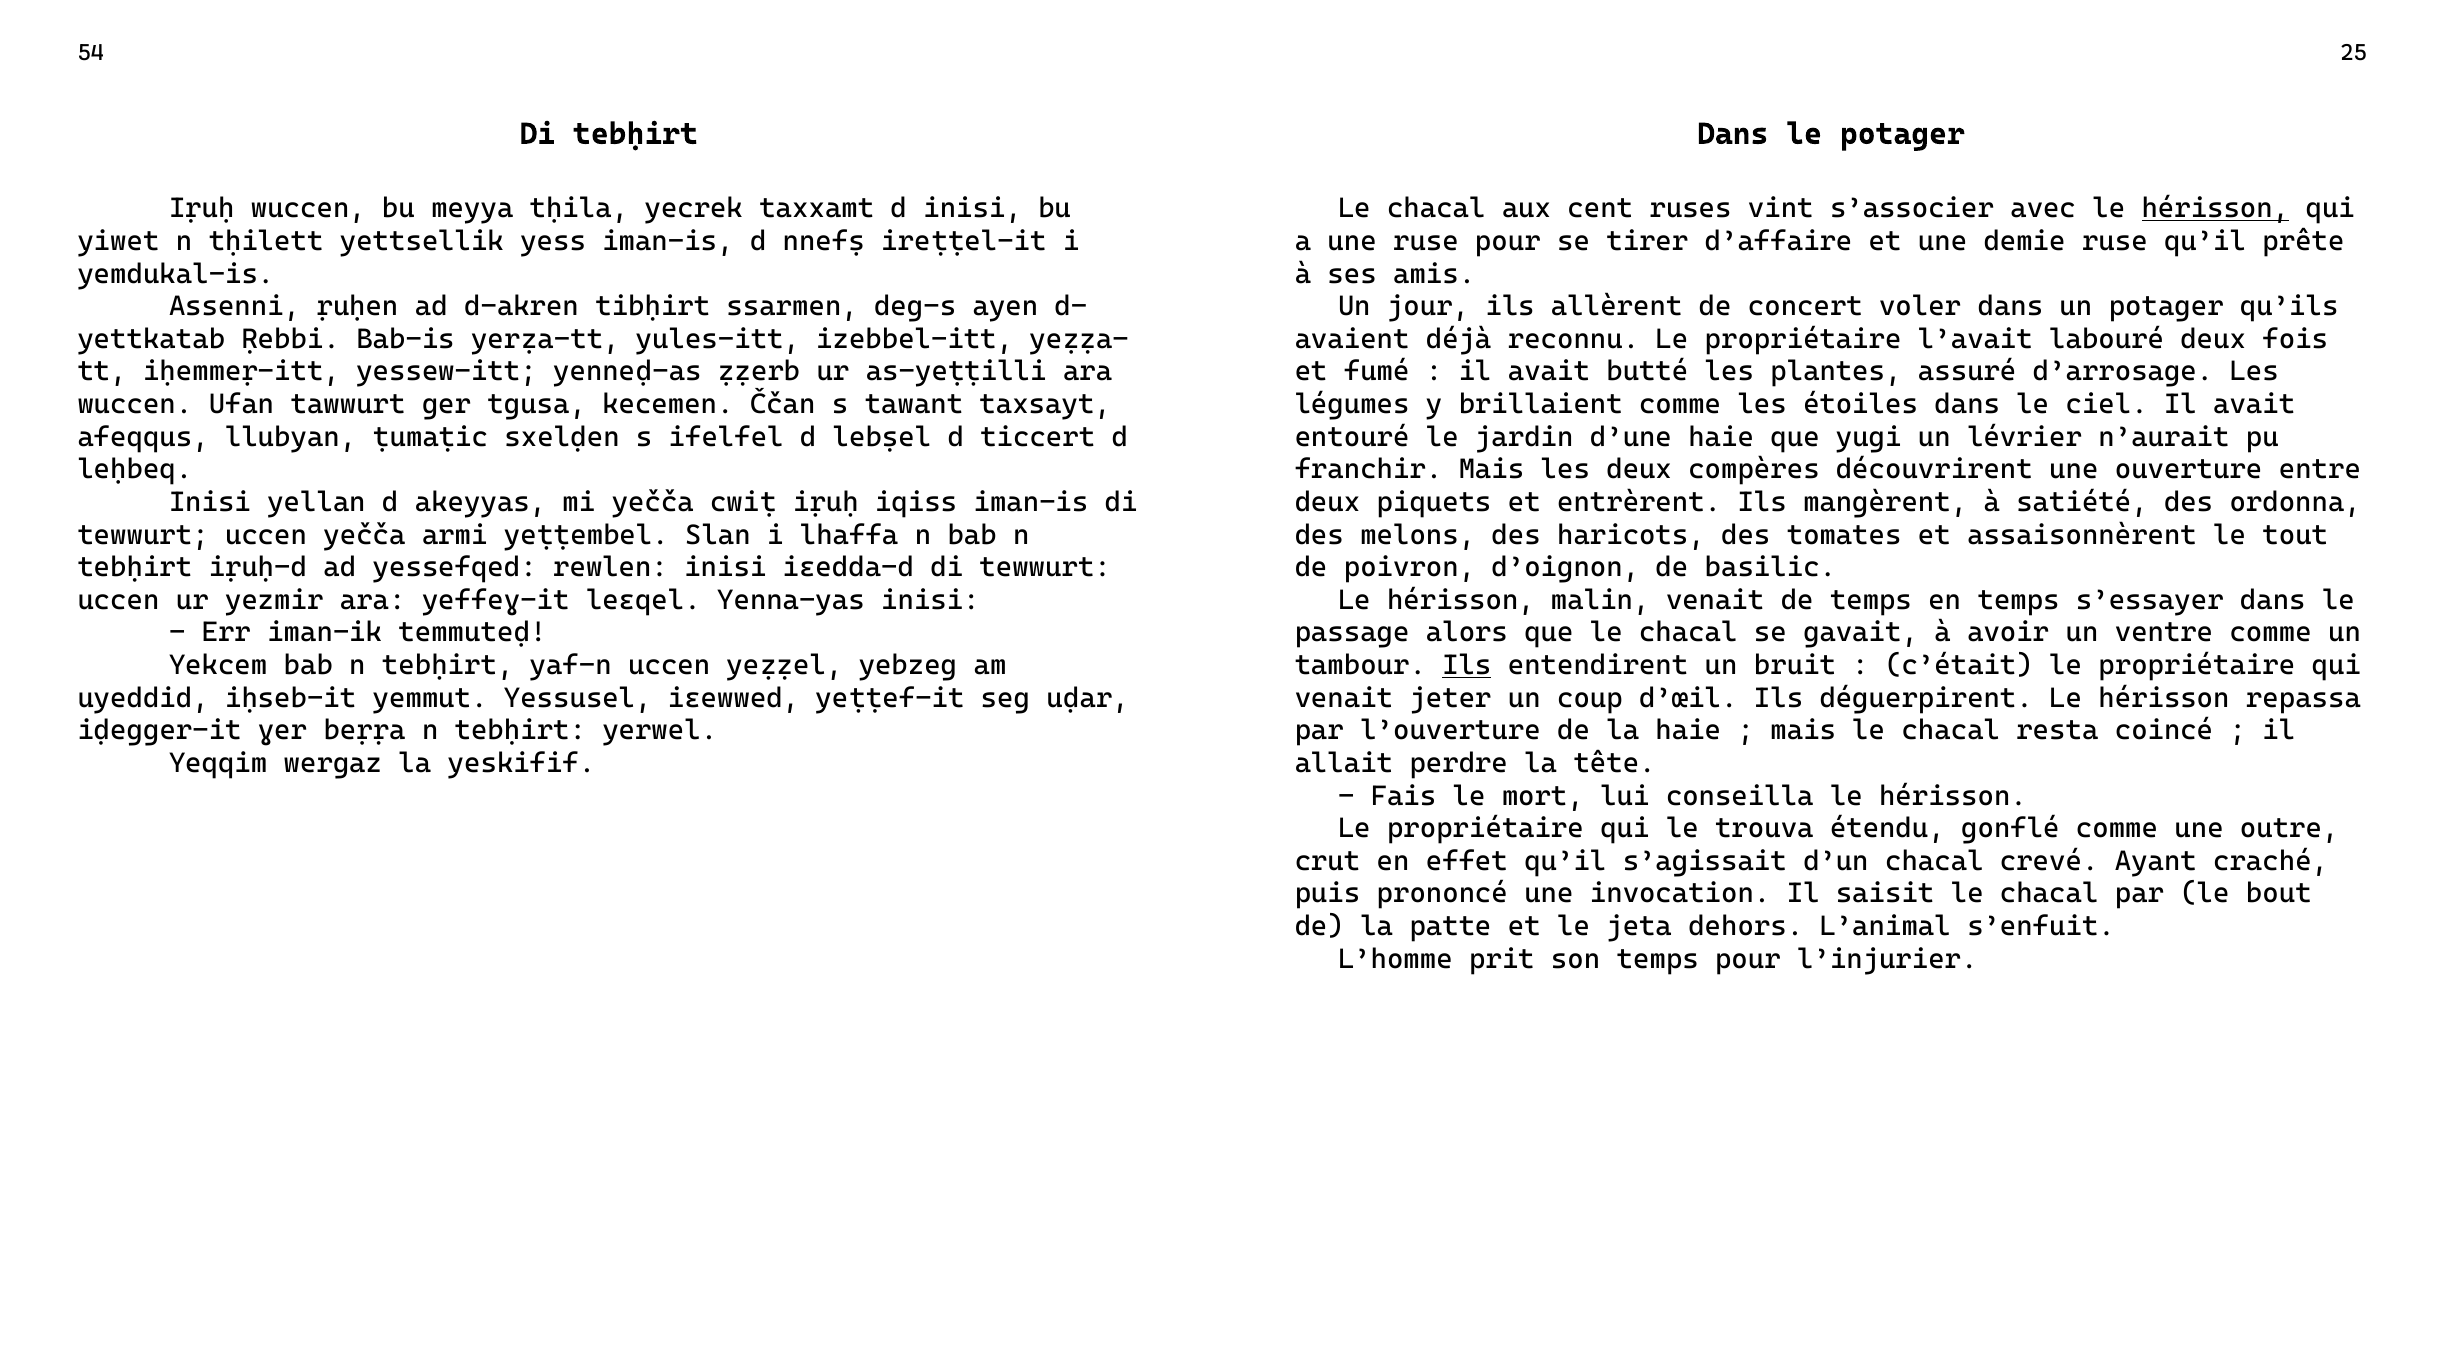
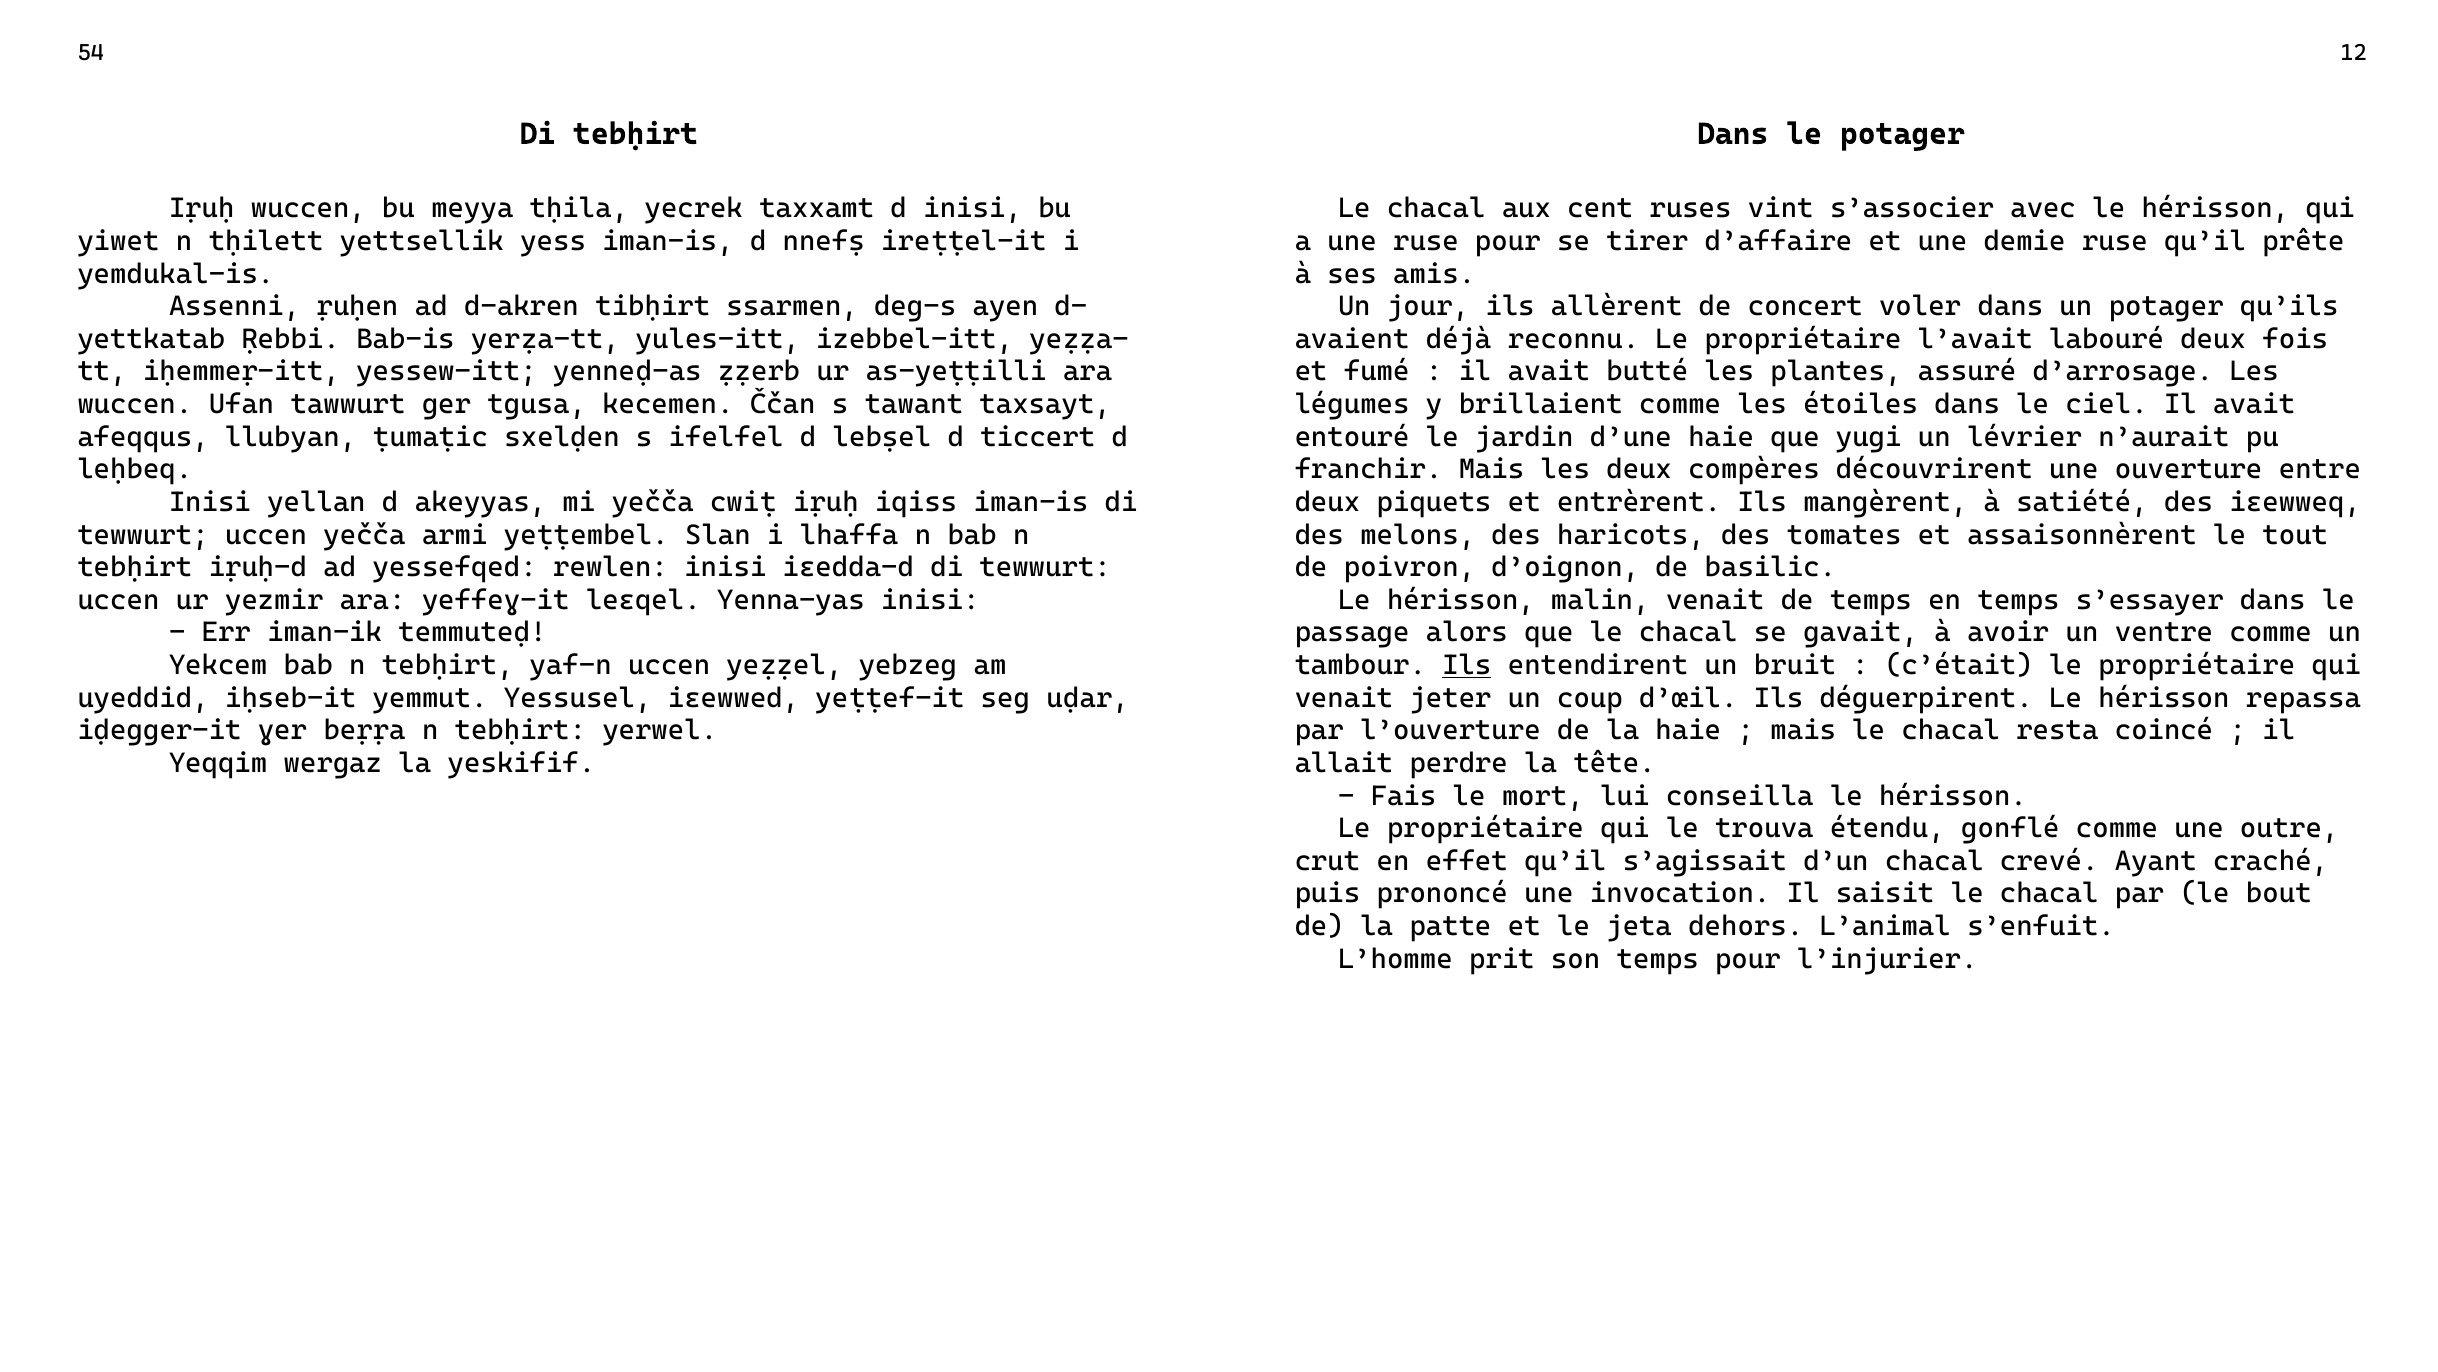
25: 25 -> 12 (2354, 53)
hérisson underline: present -> none (2215, 209)
ordonna: ordonna -> iɛewweq (2295, 502)
